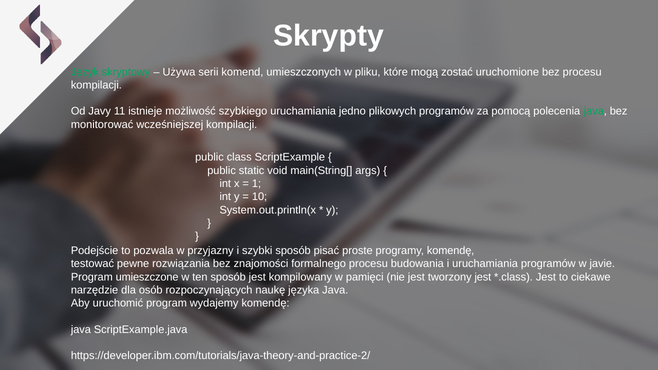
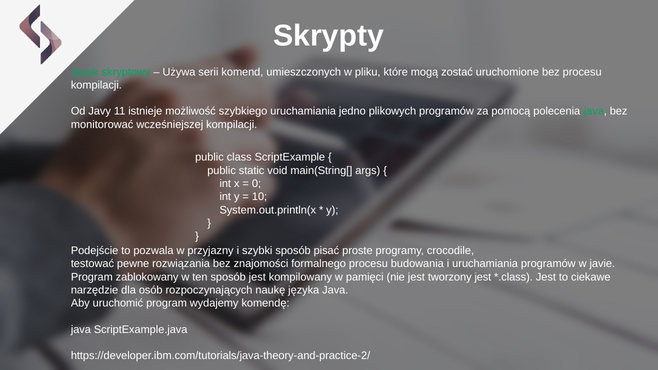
1: 1 -> 0 (256, 184)
programy komendę: komendę -> crocodile (451, 251)
umieszczone: umieszczone -> zablokowany (147, 277)
